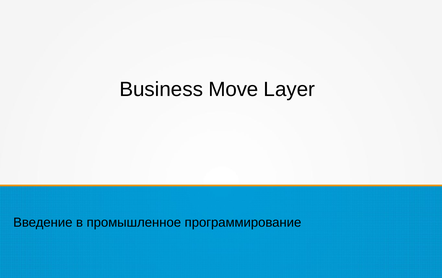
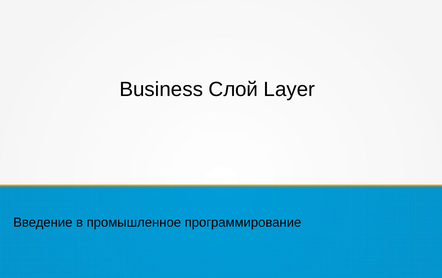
Move: Move -> Слой (233, 90)
